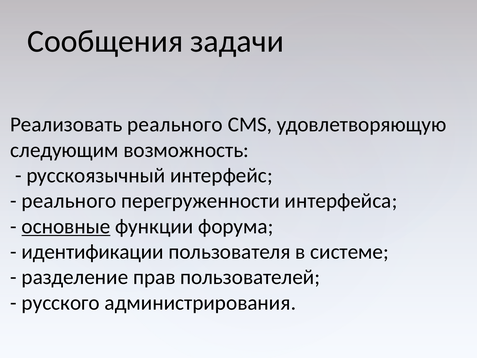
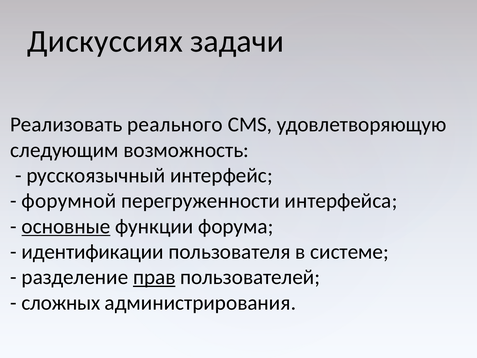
Сообщения: Сообщения -> Дискуссиях (105, 41)
реального: реального -> форумной (69, 201)
прав underline: none -> present (154, 277)
русского: русского -> сложных (61, 303)
